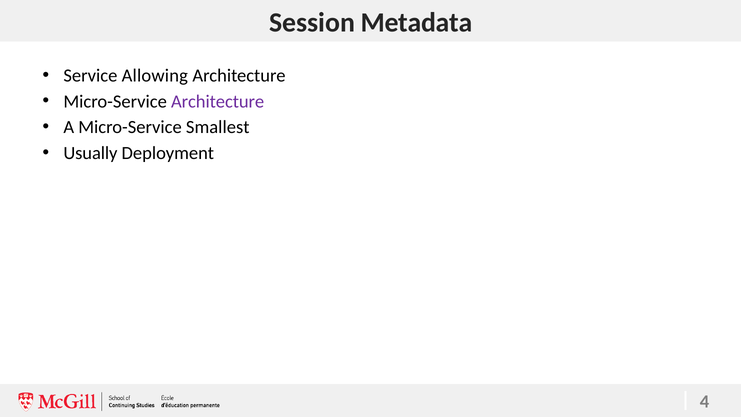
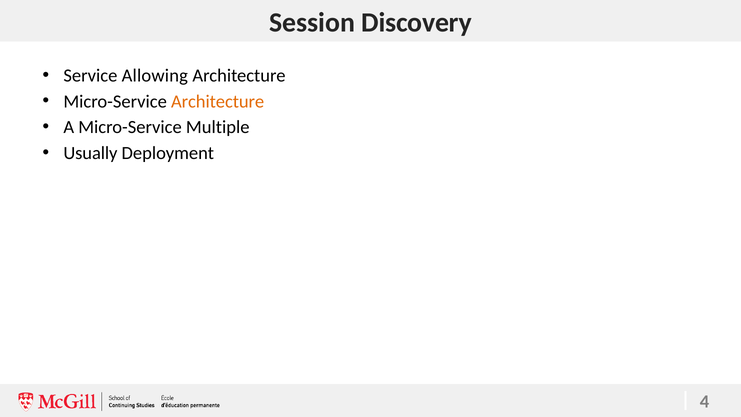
Metadata: Metadata -> Discovery (416, 23)
Architecture colour: purple -> orange (218, 101)
Smallest: Smallest -> Multiple (218, 127)
